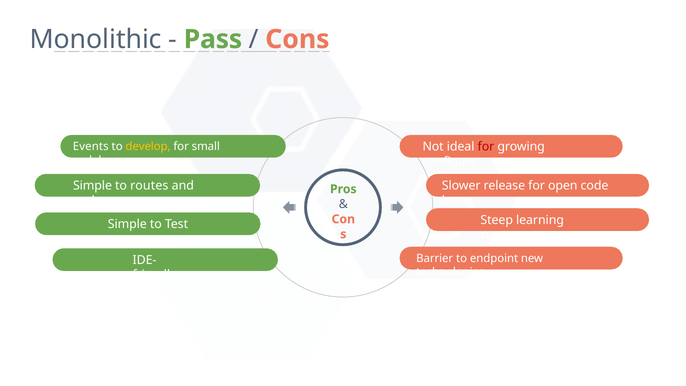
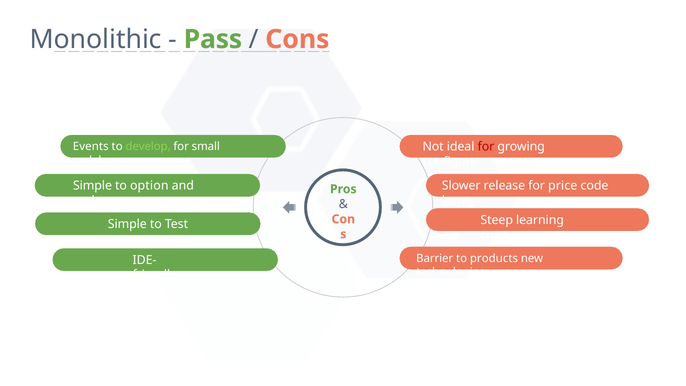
develop colour: yellow -> light green (148, 147)
routes: routes -> option (149, 186)
open: open -> price (563, 186)
endpoint: endpoint -> products (494, 258)
